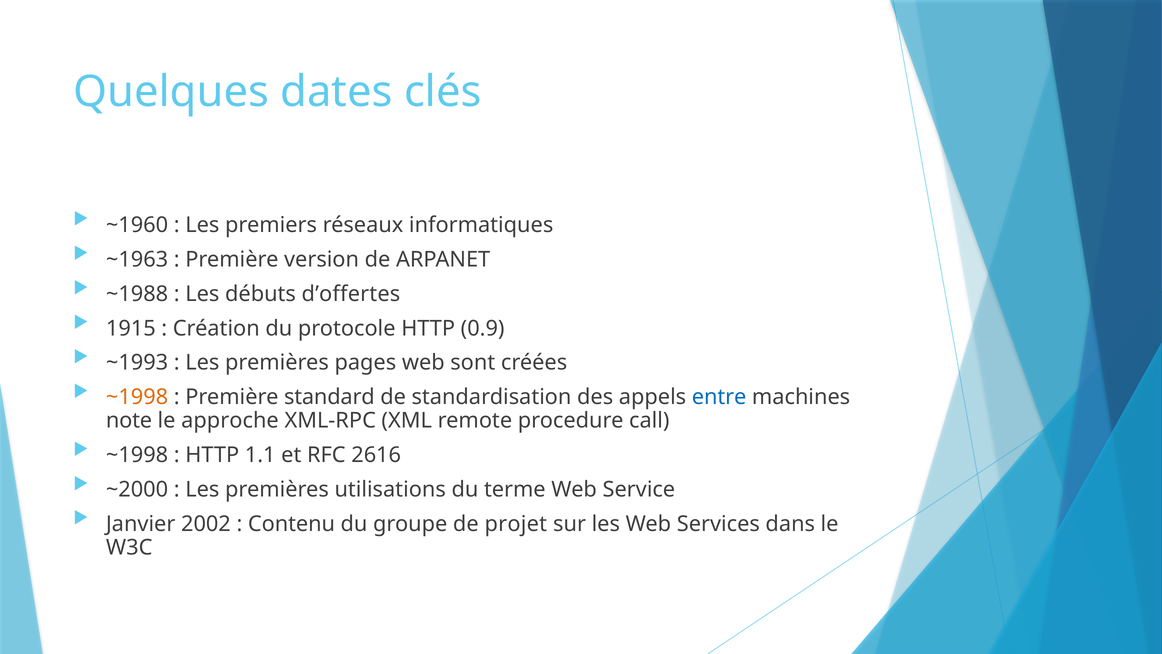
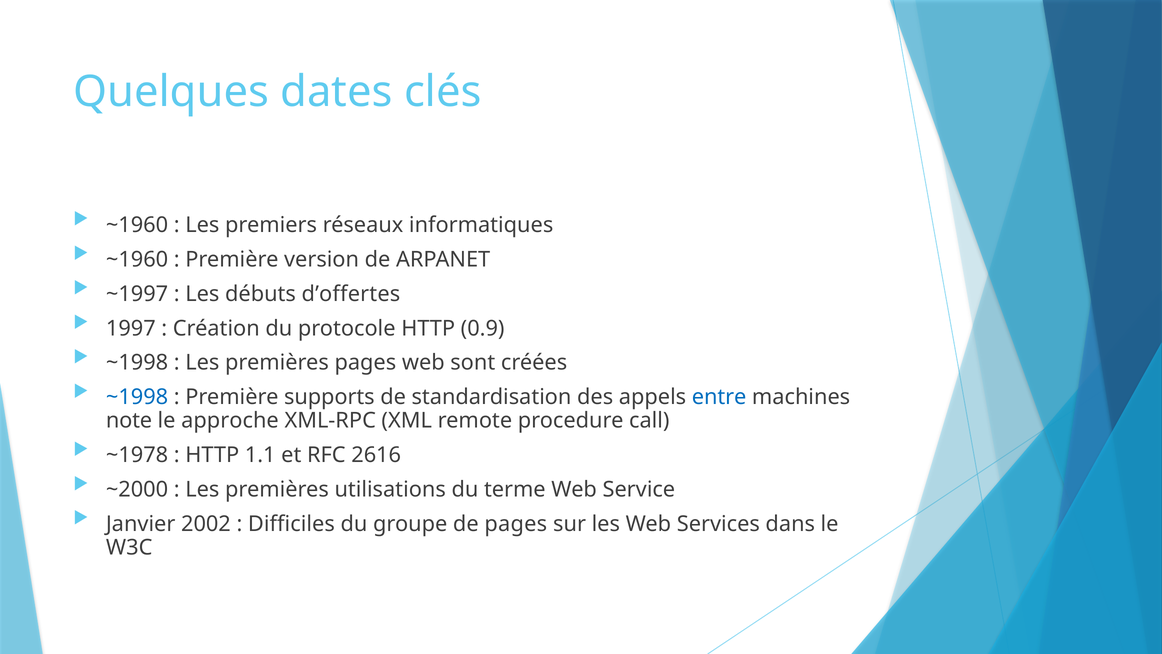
~1963: ~1963 -> ~1960 (137, 259)
~1988: ~1988 -> ~1997 (137, 294)
1915: 1915 -> 1997 (131, 328)
~1993: ~1993 -> ~1998 (137, 363)
~1998 colour: orange -> blue (137, 397)
standard: standard -> supports (329, 397)
~1998: ~1998 -> ~1978 (137, 455)
Contenu: Contenu -> Difficiles (291, 524)
de projet: projet -> pages (516, 524)
